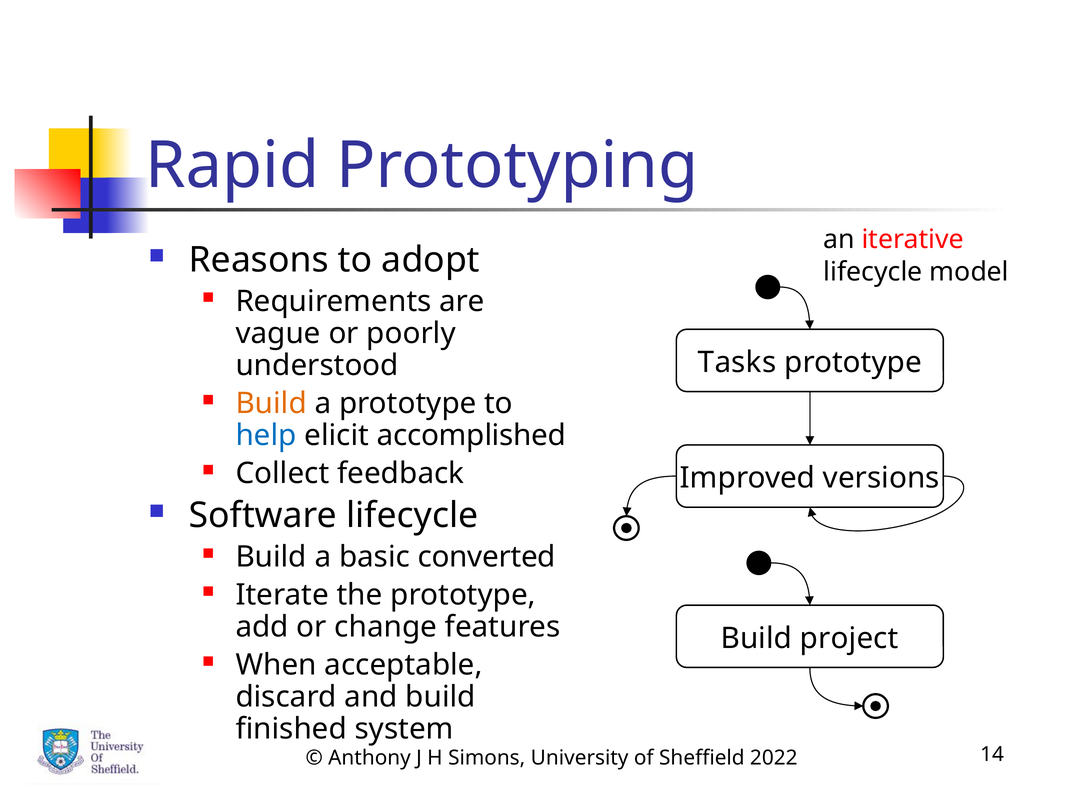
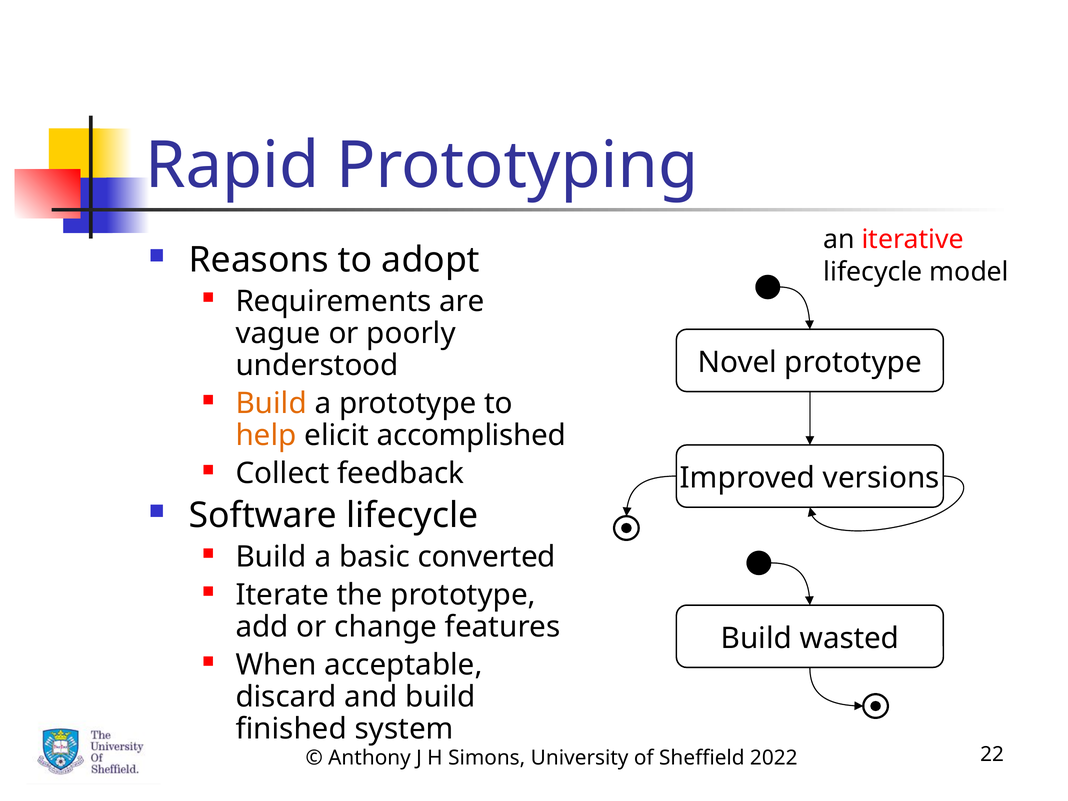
Tasks: Tasks -> Novel (737, 362)
help colour: blue -> orange (266, 435)
project: project -> wasted (849, 638)
14: 14 -> 22 (992, 755)
